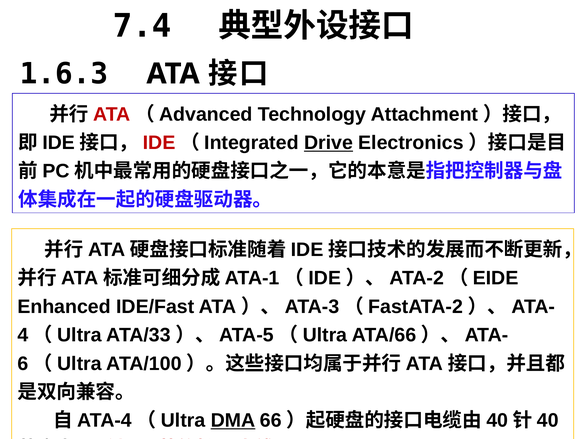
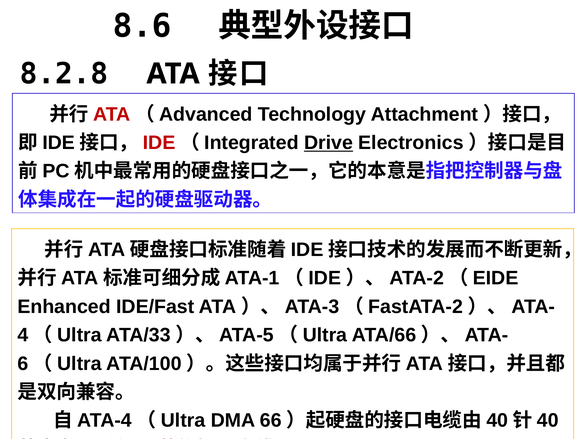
7.4: 7.4 -> 8.6 (142, 26)
1.6.3: 1.6.3 -> 8.2.8 (64, 74)
DMA underline: present -> none (233, 421)
